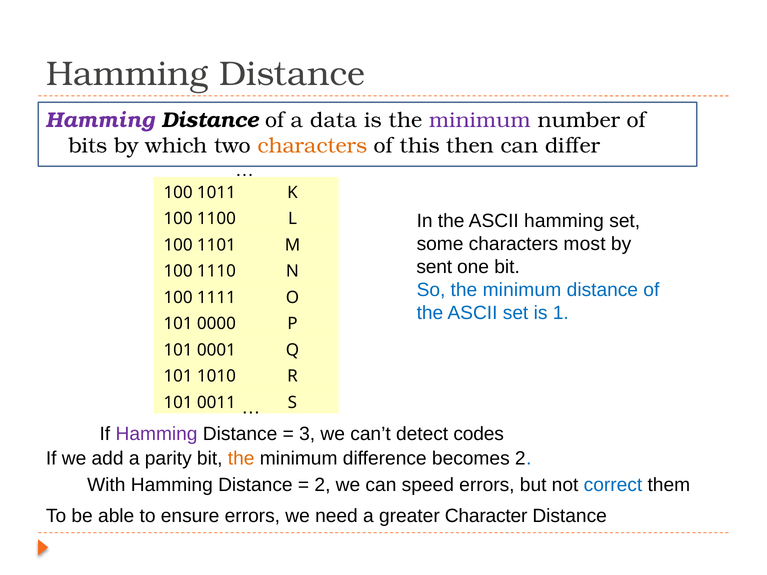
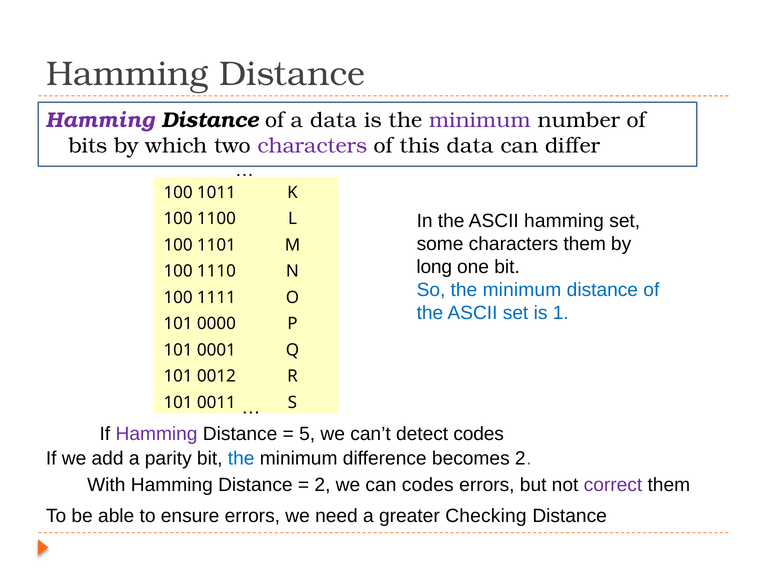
characters colour: orange -> purple (312, 146)
this then: then -> data (470, 146)
characters most: most -> them (585, 244)
sent: sent -> long (434, 267)
1010: 1010 -> 0012 (216, 376)
3: 3 -> 5 (307, 434)
the colour: orange -> blue (241, 459)
can speed: speed -> codes (428, 485)
correct colour: blue -> purple (613, 485)
Character: Character -> Checking (486, 516)
